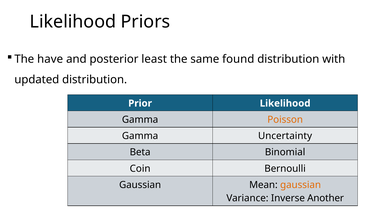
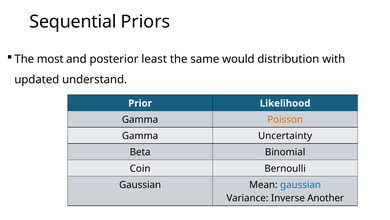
Likelihood: Likelihood -> Sequential (73, 22)
have: have -> most (50, 59)
found: found -> would (238, 59)
updated distribution: distribution -> understand (95, 79)
gaussian colour: orange -> blue (301, 184)
